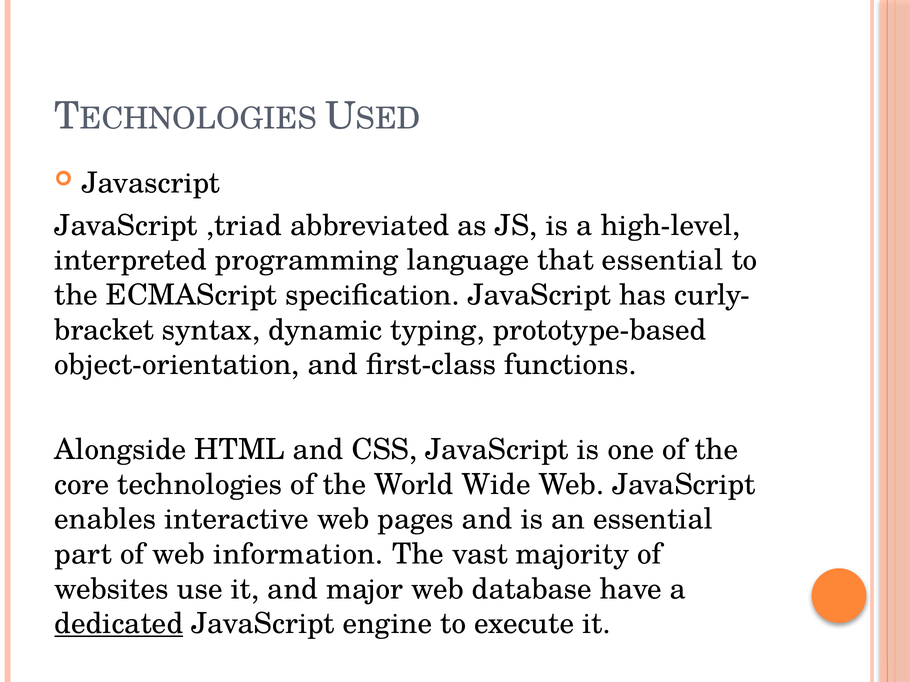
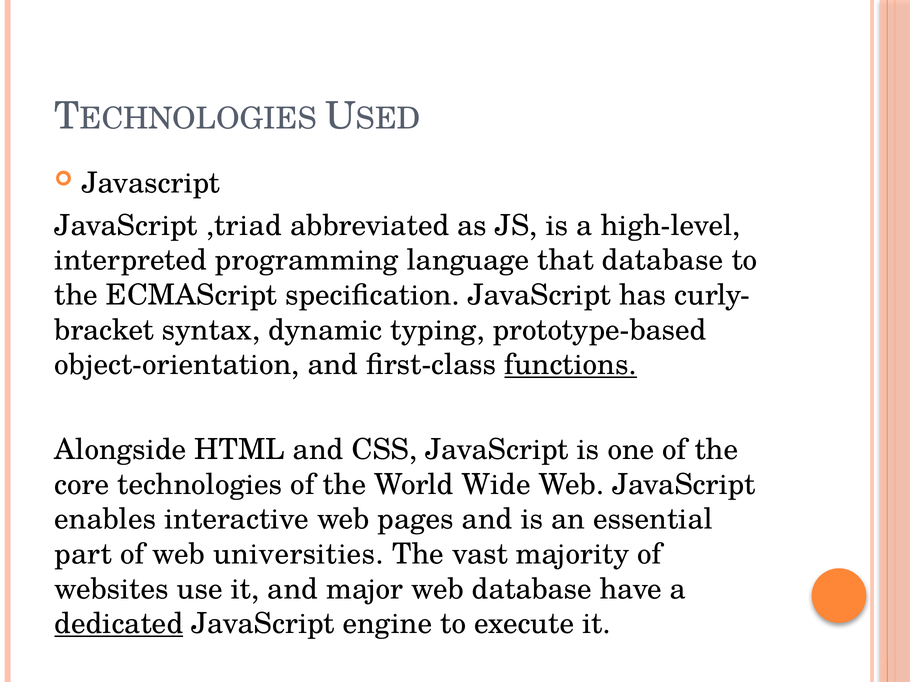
that essential: essential -> database (663, 261)
functions underline: none -> present (571, 365)
information: information -> universities (298, 555)
